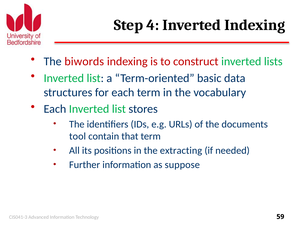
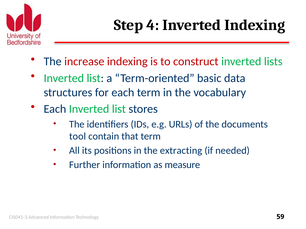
biwords: biwords -> increase (84, 62)
suppose: suppose -> measure (182, 165)
